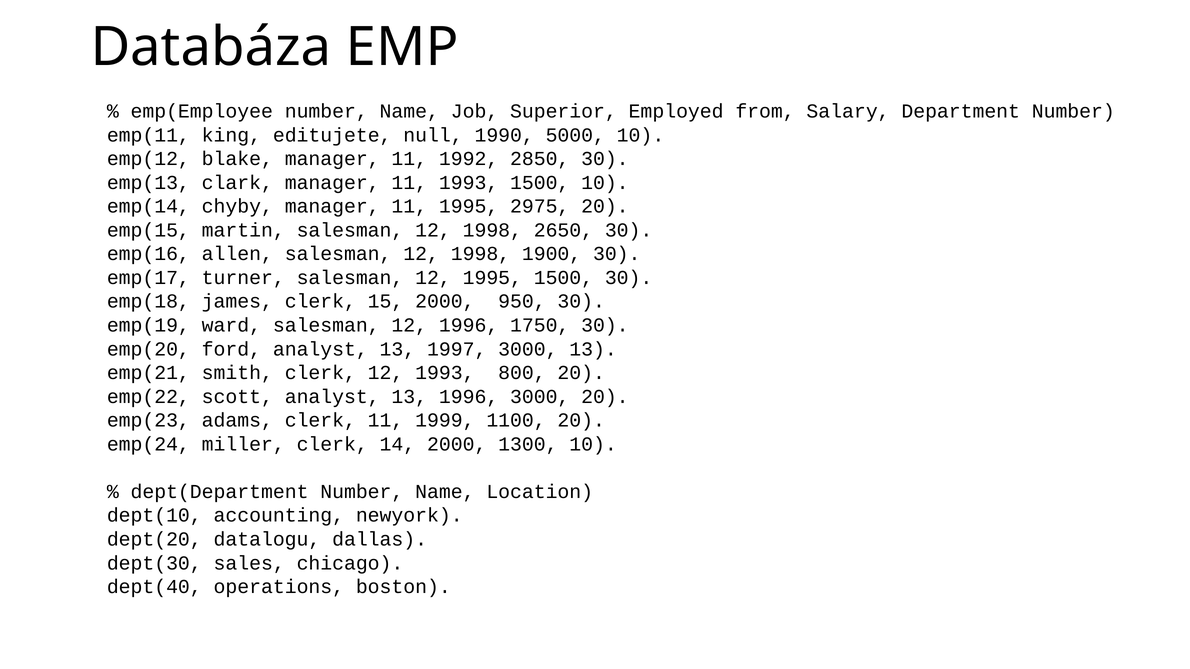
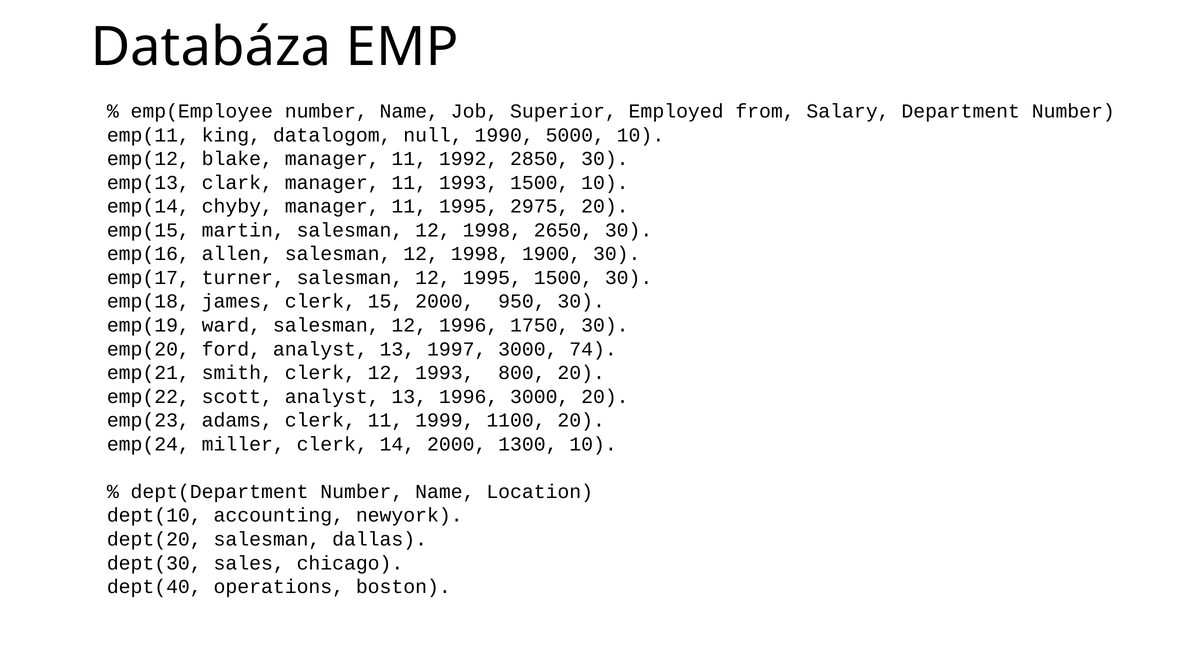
editujete: editujete -> datalogom (332, 135)
3000 13: 13 -> 74 (593, 349)
dept(20 datalogu: datalogu -> salesman (267, 539)
